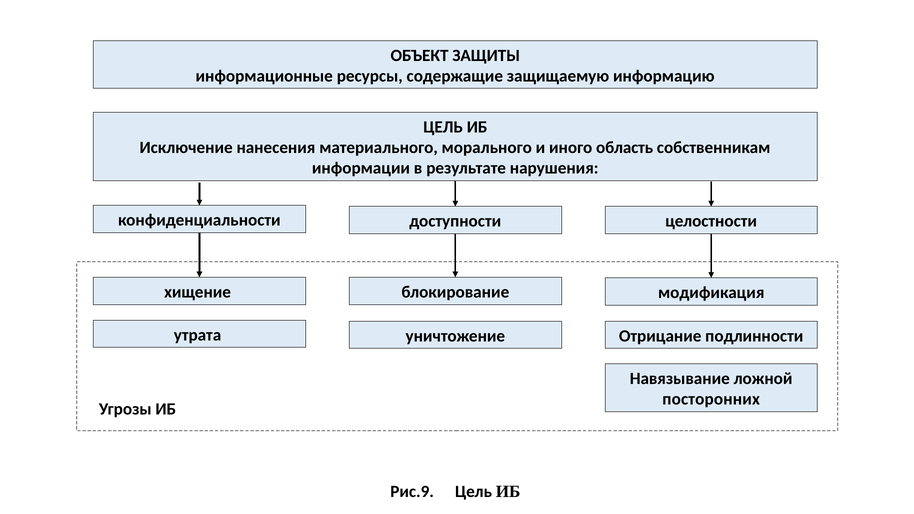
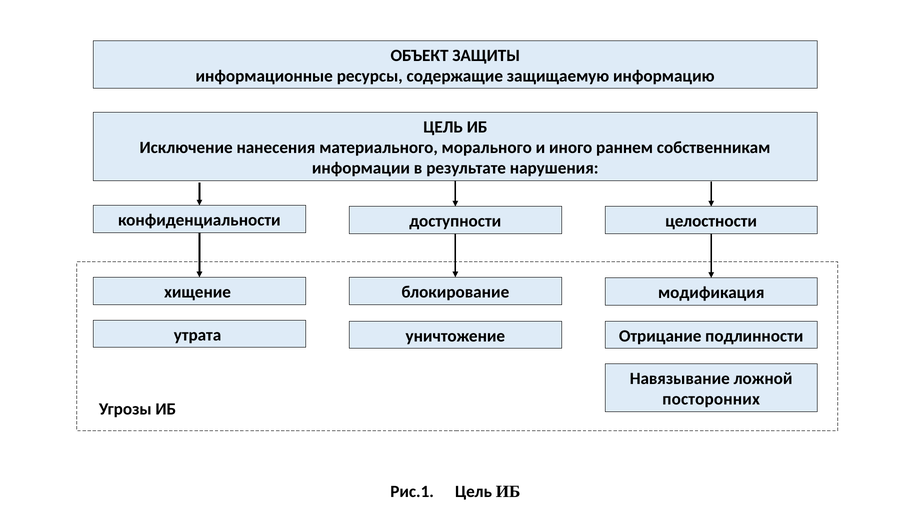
область: область -> раннем (625, 148)
Рис.9: Рис.9 -> Рис.1 (412, 492)
